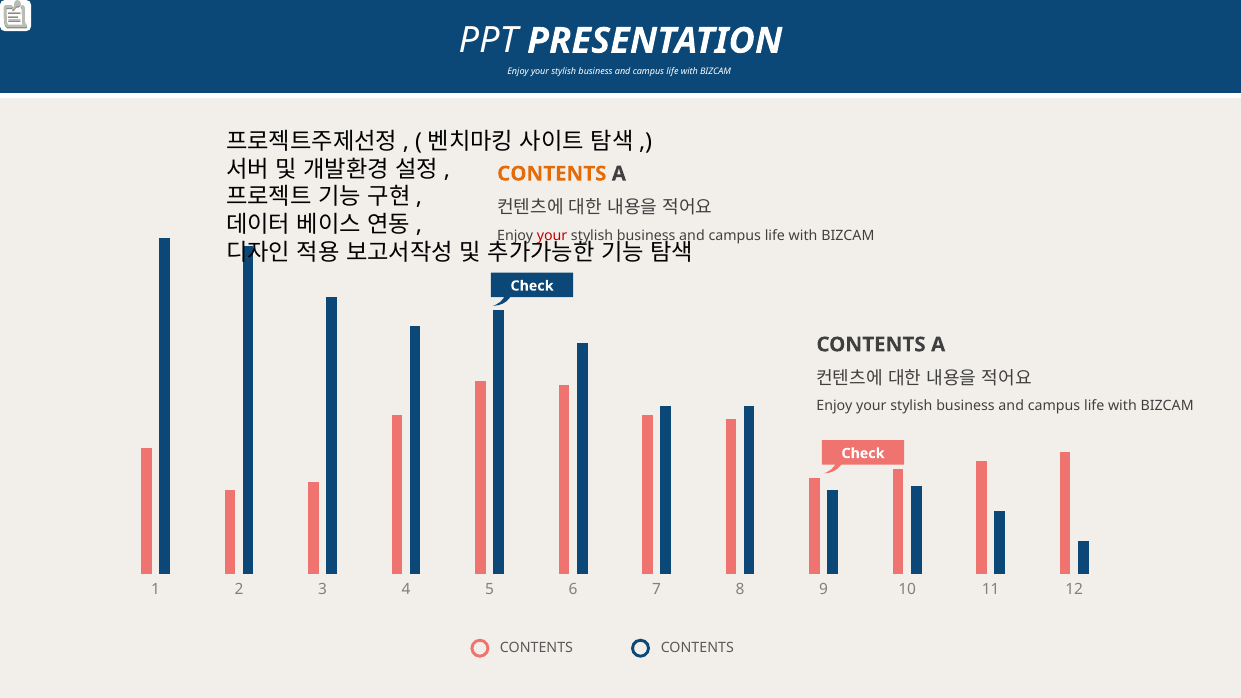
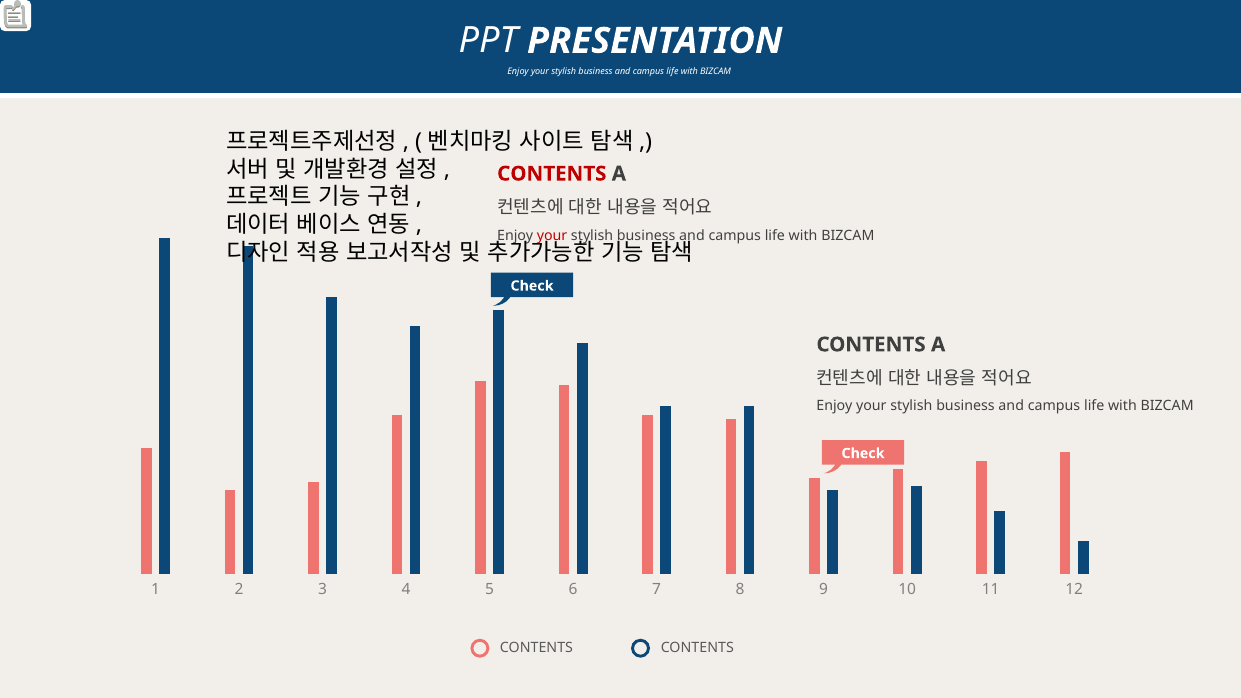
CONTENTS colour: orange -> red (552, 174)
